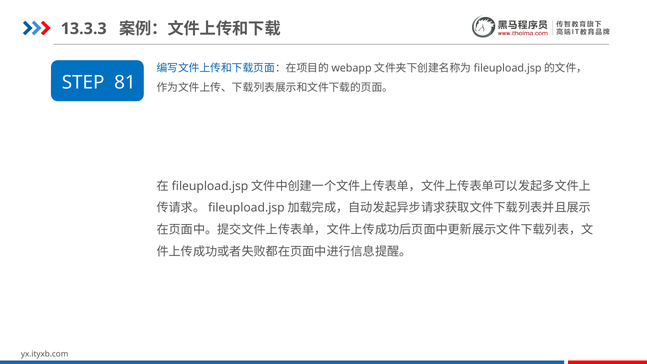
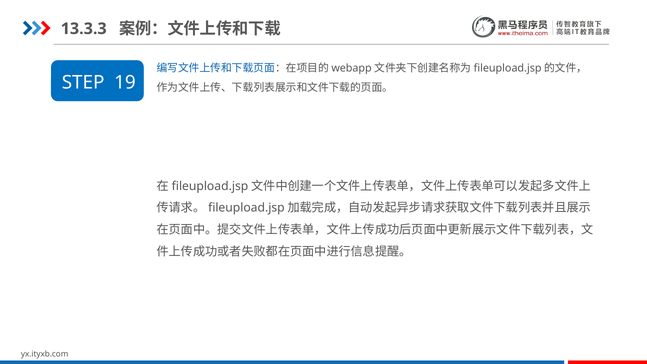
81: 81 -> 19 (125, 82)
